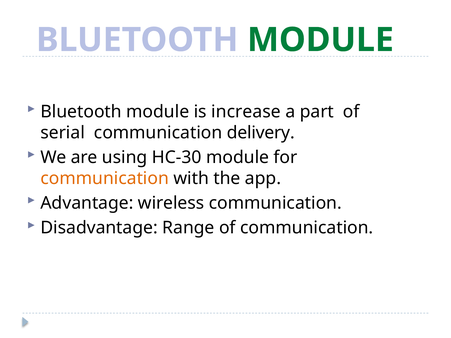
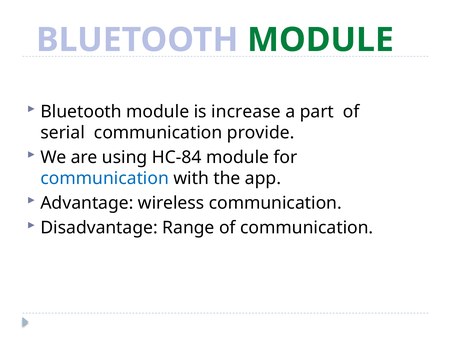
delivery: delivery -> provide (261, 133)
HC-30: HC-30 -> HC-84 (177, 157)
communication colour: orange -> blue (105, 178)
